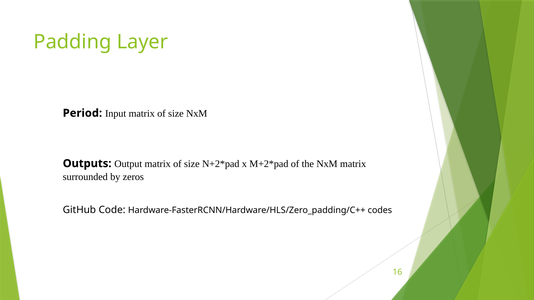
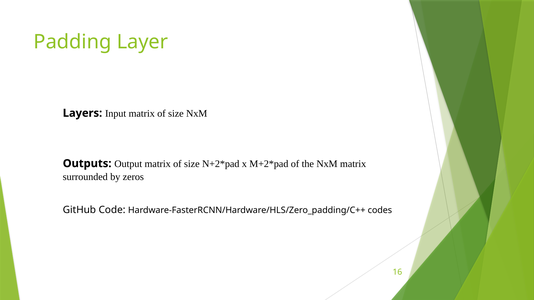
Period: Period -> Layers (82, 113)
